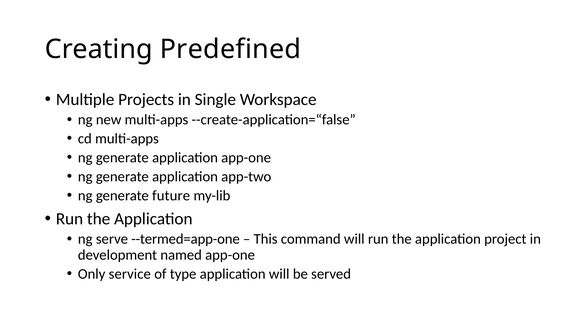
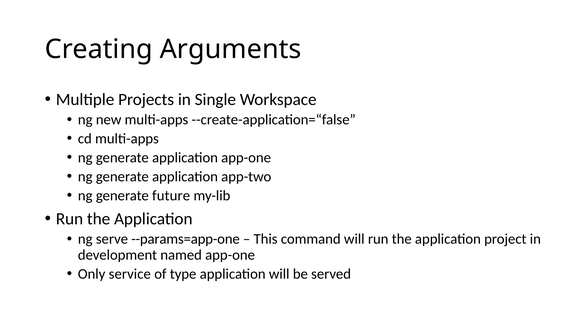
Predefined: Predefined -> Arguments (231, 49)
--termed=app-one: --termed=app-one -> --params=app-one (186, 239)
